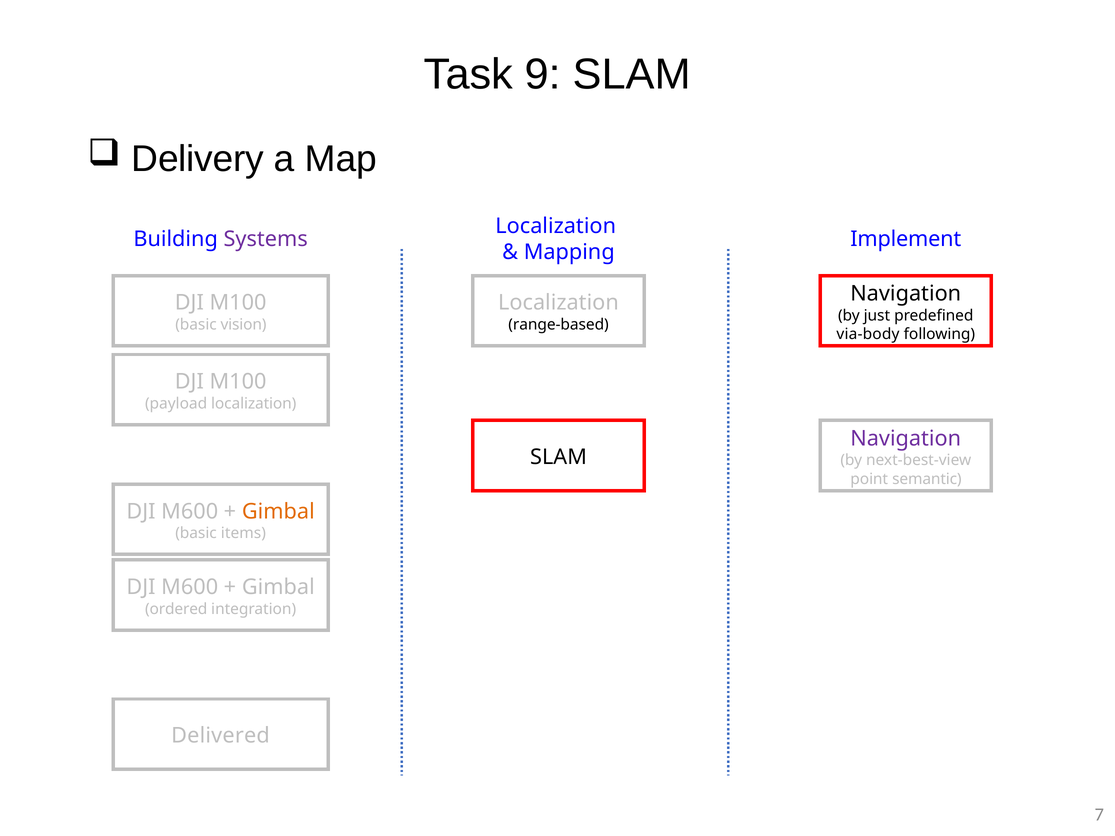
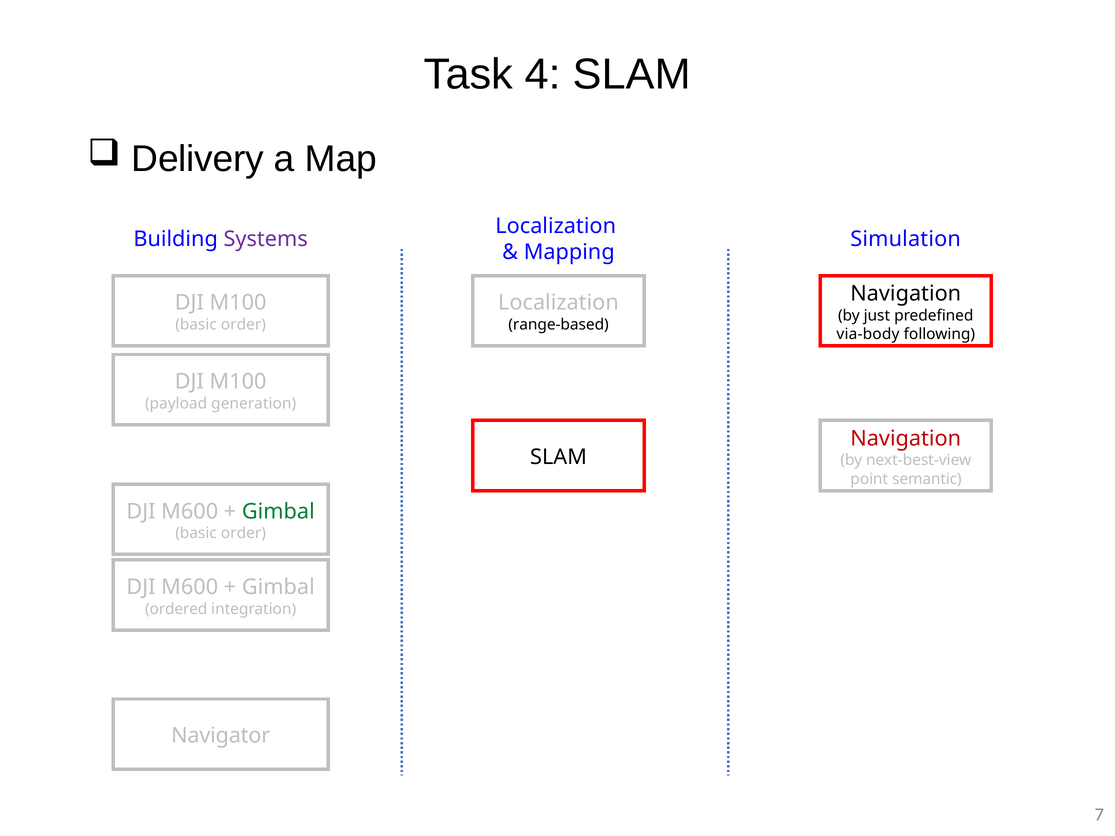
9: 9 -> 4 (543, 74)
Implement: Implement -> Simulation (906, 239)
vision: vision -> order (243, 325)
payload localization: localization -> generation (254, 404)
Navigation colour: purple -> red (906, 439)
Gimbal colour: orange -> green (278, 512)
items: items -> order (243, 533)
Delivered: Delivered -> Navigator (221, 736)
